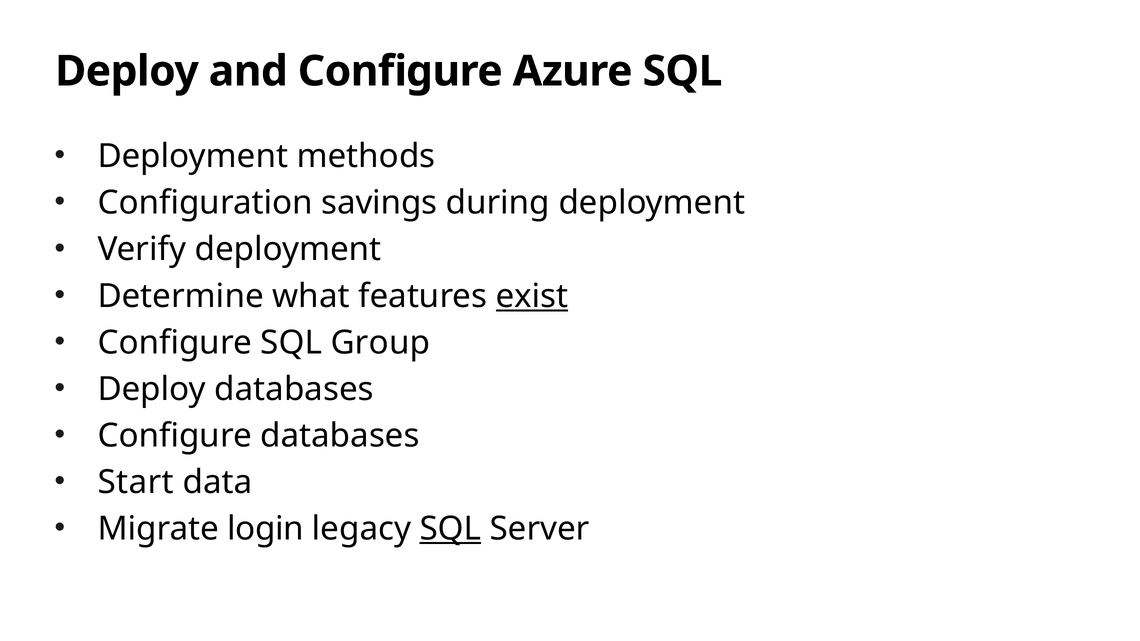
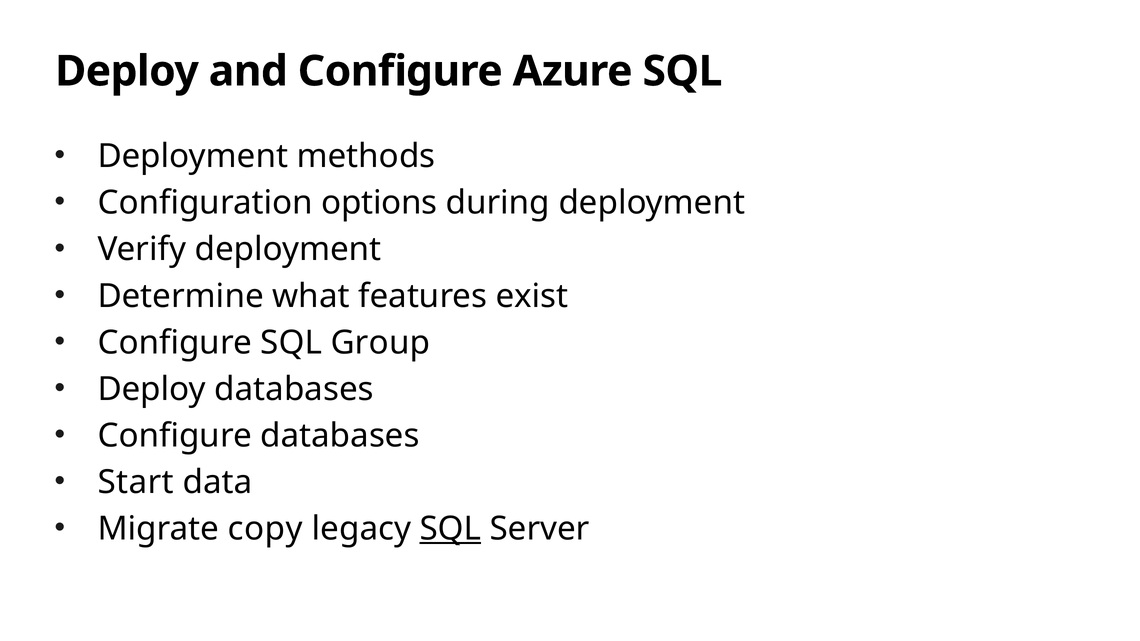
savings: savings -> options (379, 203)
exist underline: present -> none (532, 296)
login: login -> copy (265, 529)
